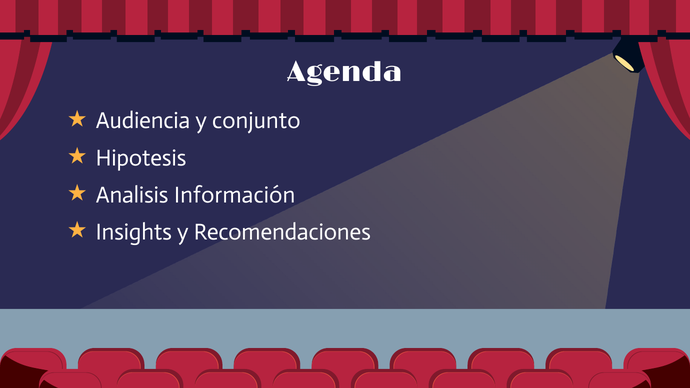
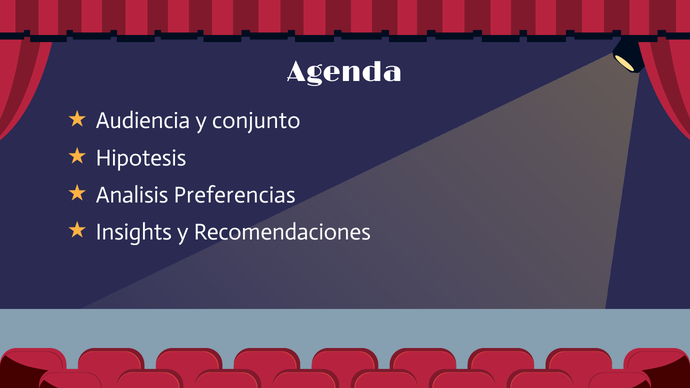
Información: Información -> Preferencias (235, 195)
